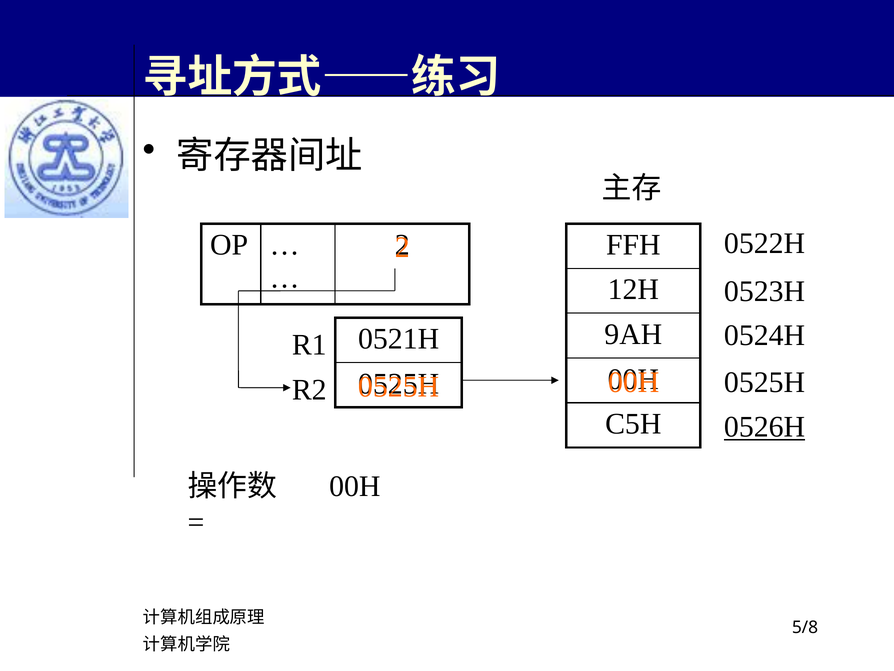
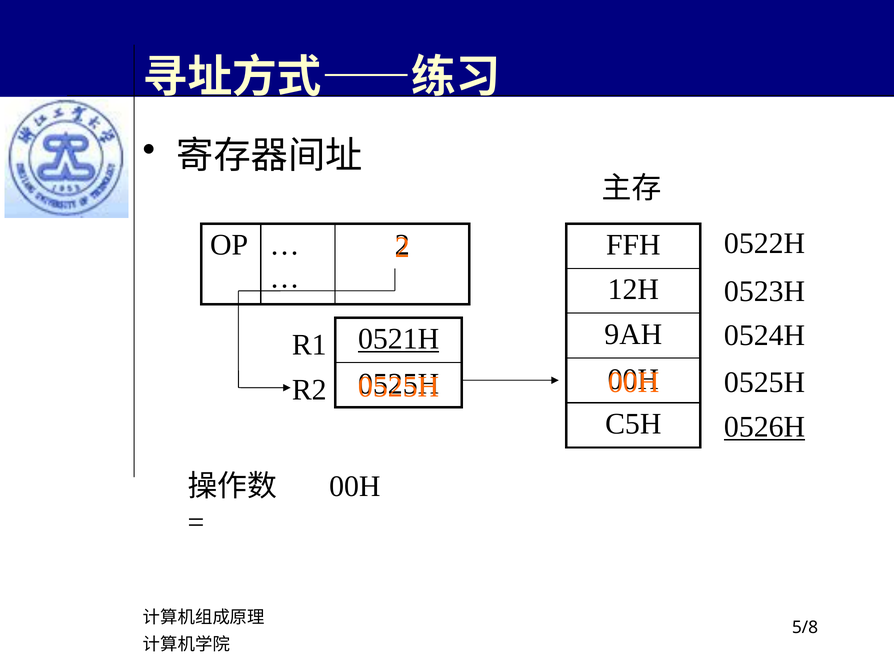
0521H underline: none -> present (399, 339)
